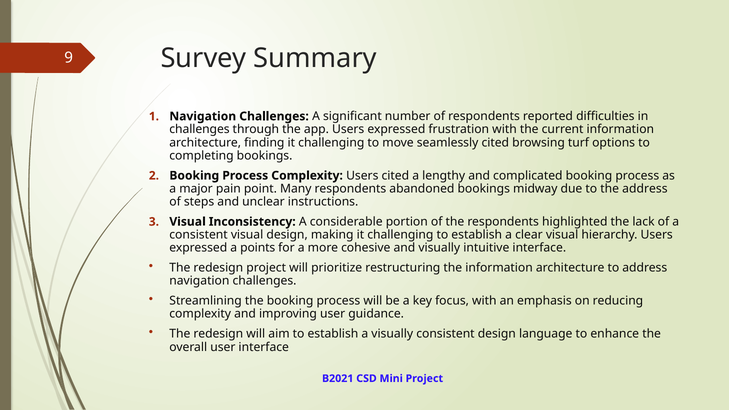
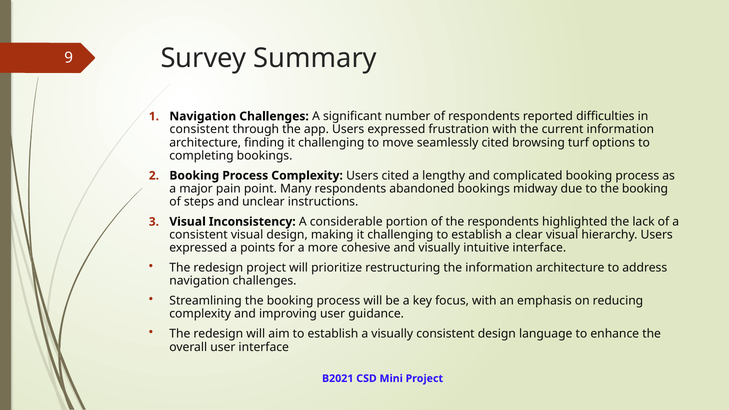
challenges: challenges -> consistent (199, 129)
to the address: address -> booking (645, 189)
